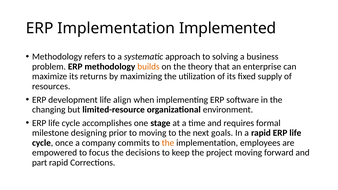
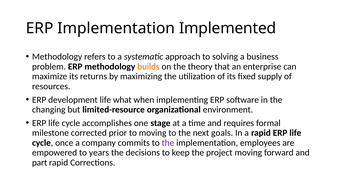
align: align -> what (122, 100)
designing: designing -> corrected (89, 133)
the colour: orange -> purple (168, 143)
focus: focus -> years (99, 153)
